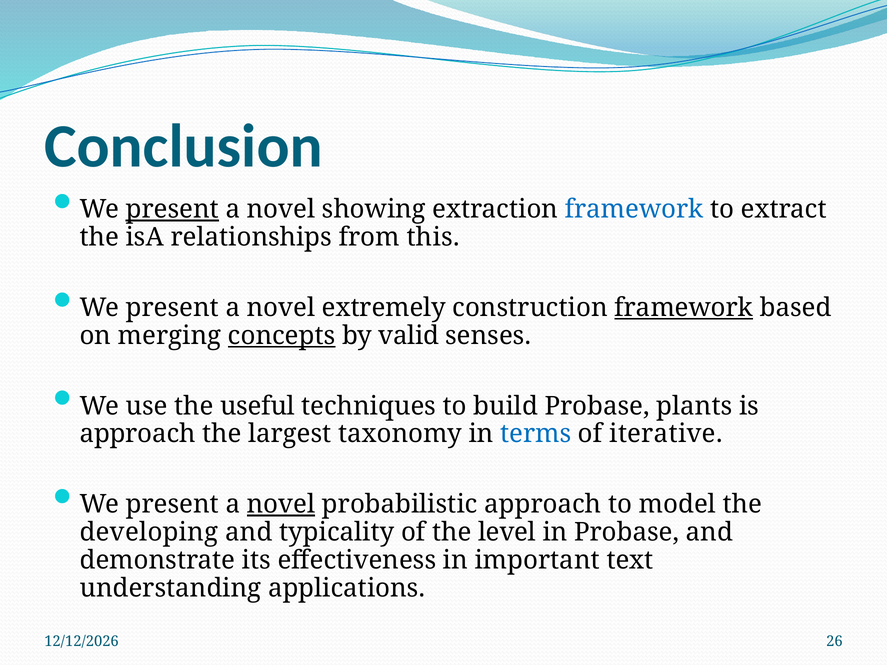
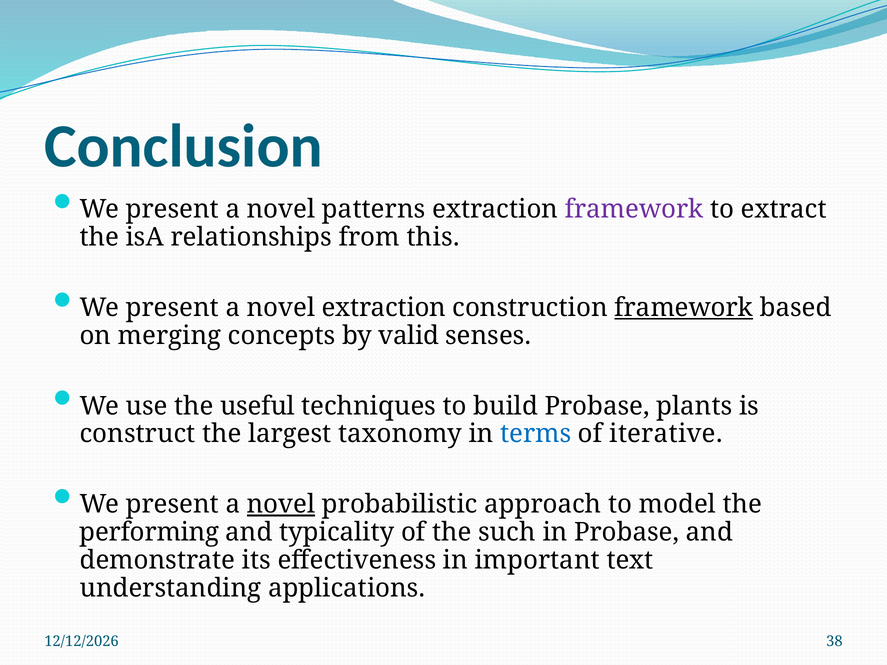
present underline: present -> none (172, 209)
showing: showing -> patterns (374, 209)
framework colour: blue -> purple (634, 209)
novel extremely: extremely -> extraction (384, 308)
concepts underline: present -> none (282, 336)
approach: approach -> construct (138, 434)
developing: developing -> performing (149, 532)
level: level -> such (507, 532)
26: 26 -> 38 (834, 642)
